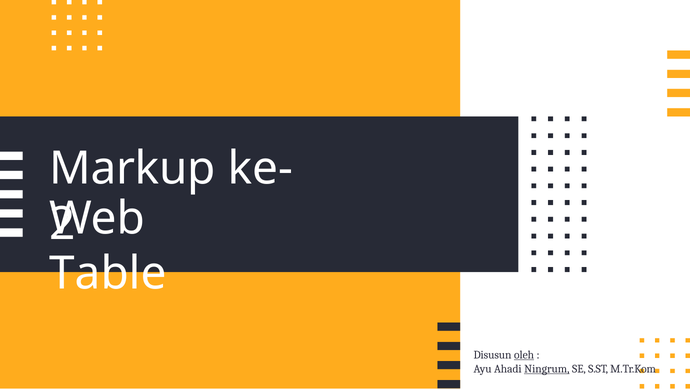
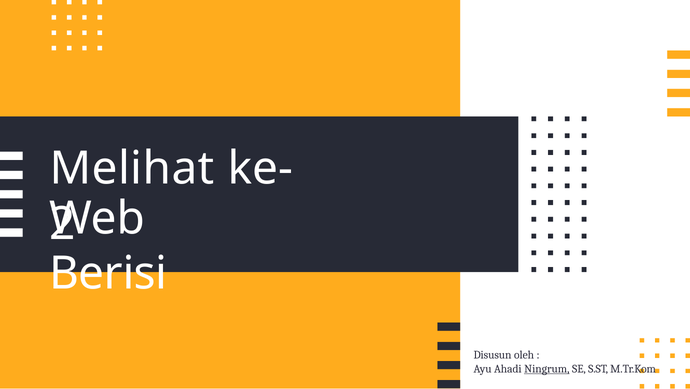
Markup: Markup -> Melihat (132, 168)
Table: Table -> Berisi (108, 273)
oleh underline: present -> none (524, 355)
